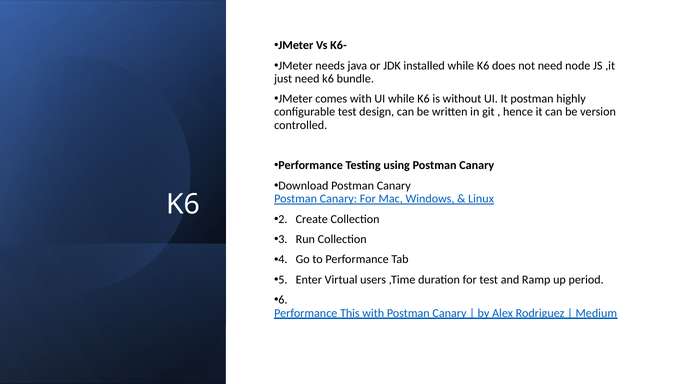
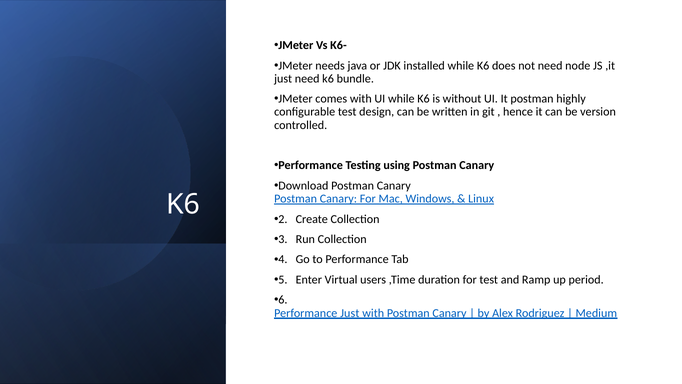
Performance This: This -> Just (350, 313)
